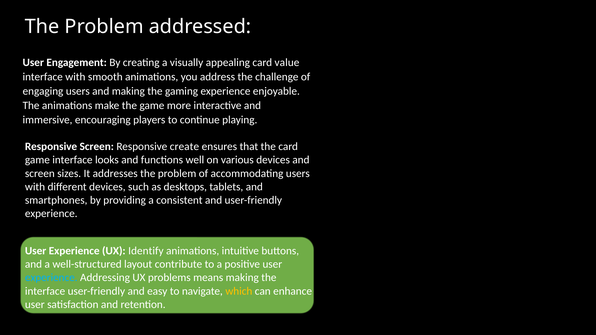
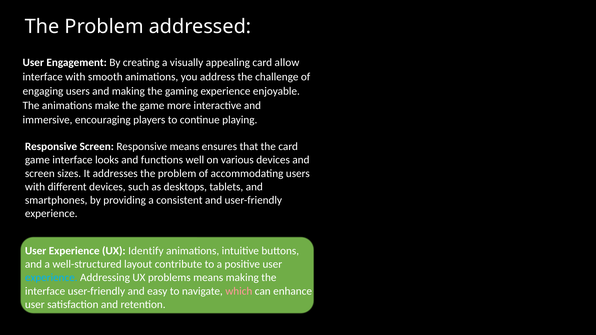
value: value -> allow (287, 62)
Responsive create: create -> means (185, 147)
which colour: yellow -> pink (239, 291)
